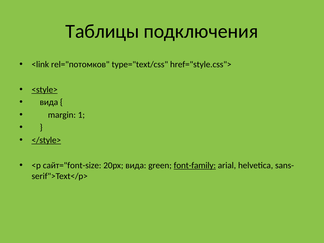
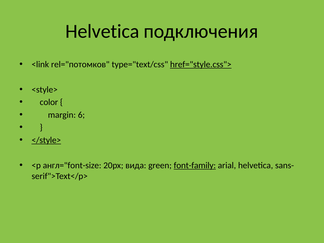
Таблицы: Таблицы -> Helvetica (102, 31)
href="style.css"> underline: none -> present (201, 64)
<style> underline: present -> none (45, 90)
вида: вида -> color (49, 102)
1: 1 -> 6 (81, 115)
сайт="font-size: сайт="font-size -> англ="font-size (72, 165)
